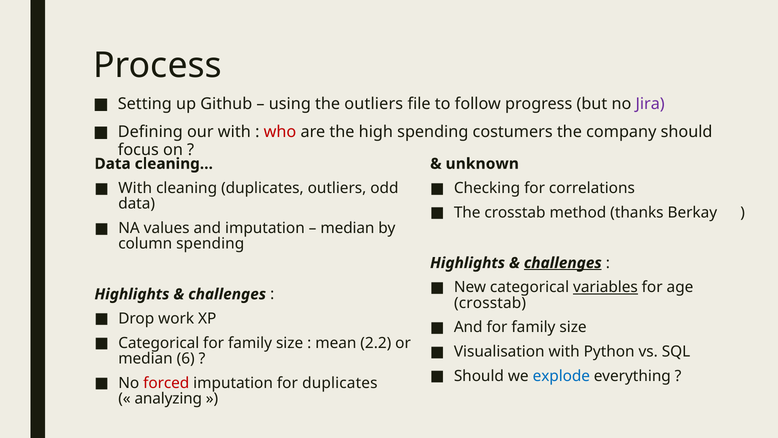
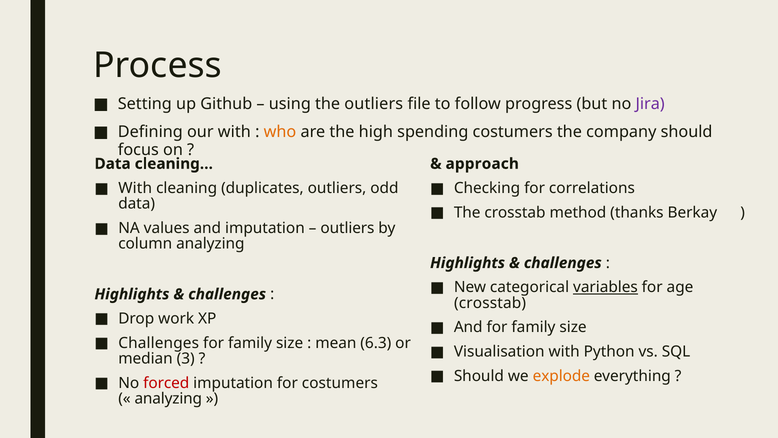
who colour: red -> orange (280, 132)
unknown: unknown -> approach (482, 164)
median: median -> outliers (347, 228)
column spending: spending -> analyzing (210, 244)
challenges underline: present -> none (563, 263)
Categorical: Categorical -> Challenges (159, 343)
2.2: 2.2 -> 6.3 (376, 343)
6: 6 -> 3 (186, 358)
explode colour: blue -> orange (561, 376)
for duplicates: duplicates -> costumers (340, 383)
